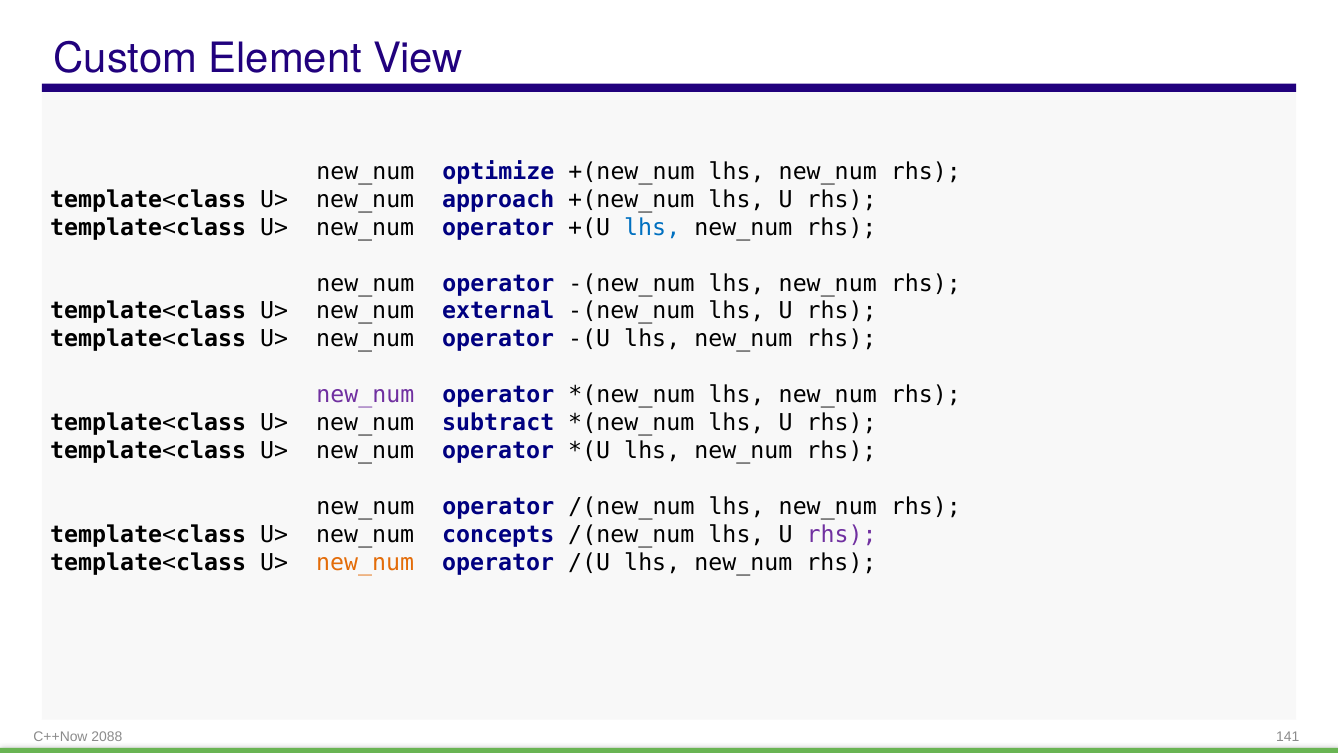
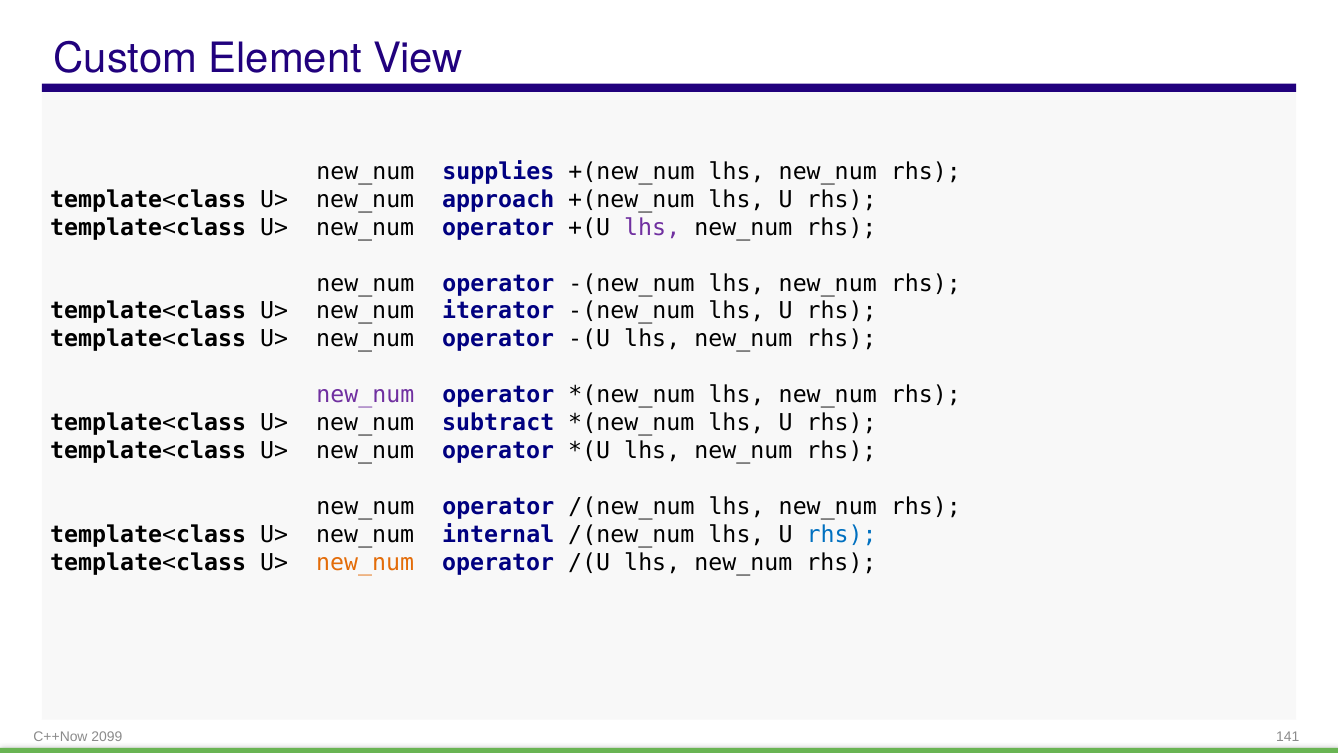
optimize: optimize -> supplies (498, 172)
lhs colour: blue -> purple (652, 227)
external: external -> iterator (498, 311)
concepts: concepts -> internal (498, 534)
rhs colour: purple -> blue (842, 534)
2088: 2088 -> 2099 (107, 737)
